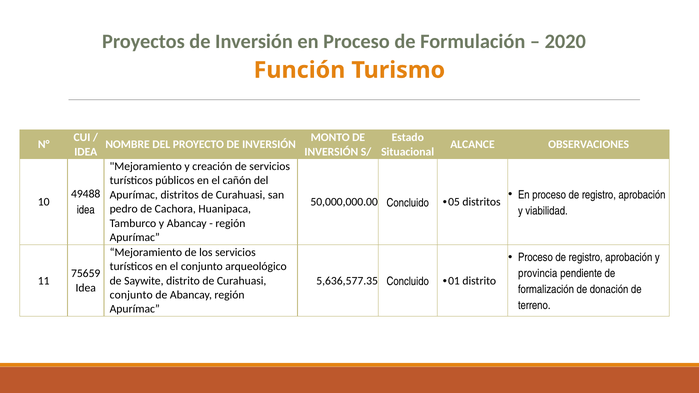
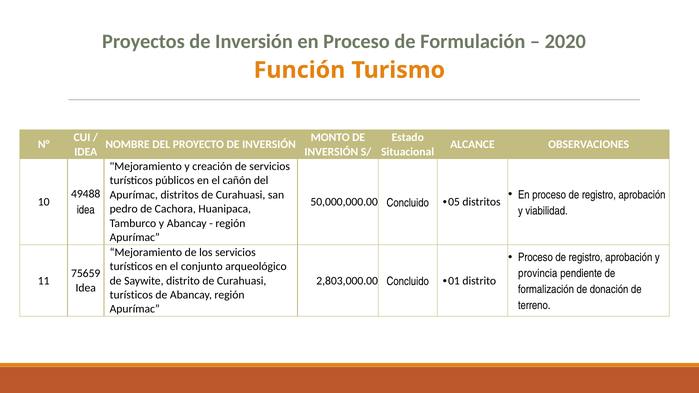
5,636,577.35: 5,636,577.35 -> 2,803,000.00 (347, 281)
conjunto: conjunto -> turísticos (131, 295)
